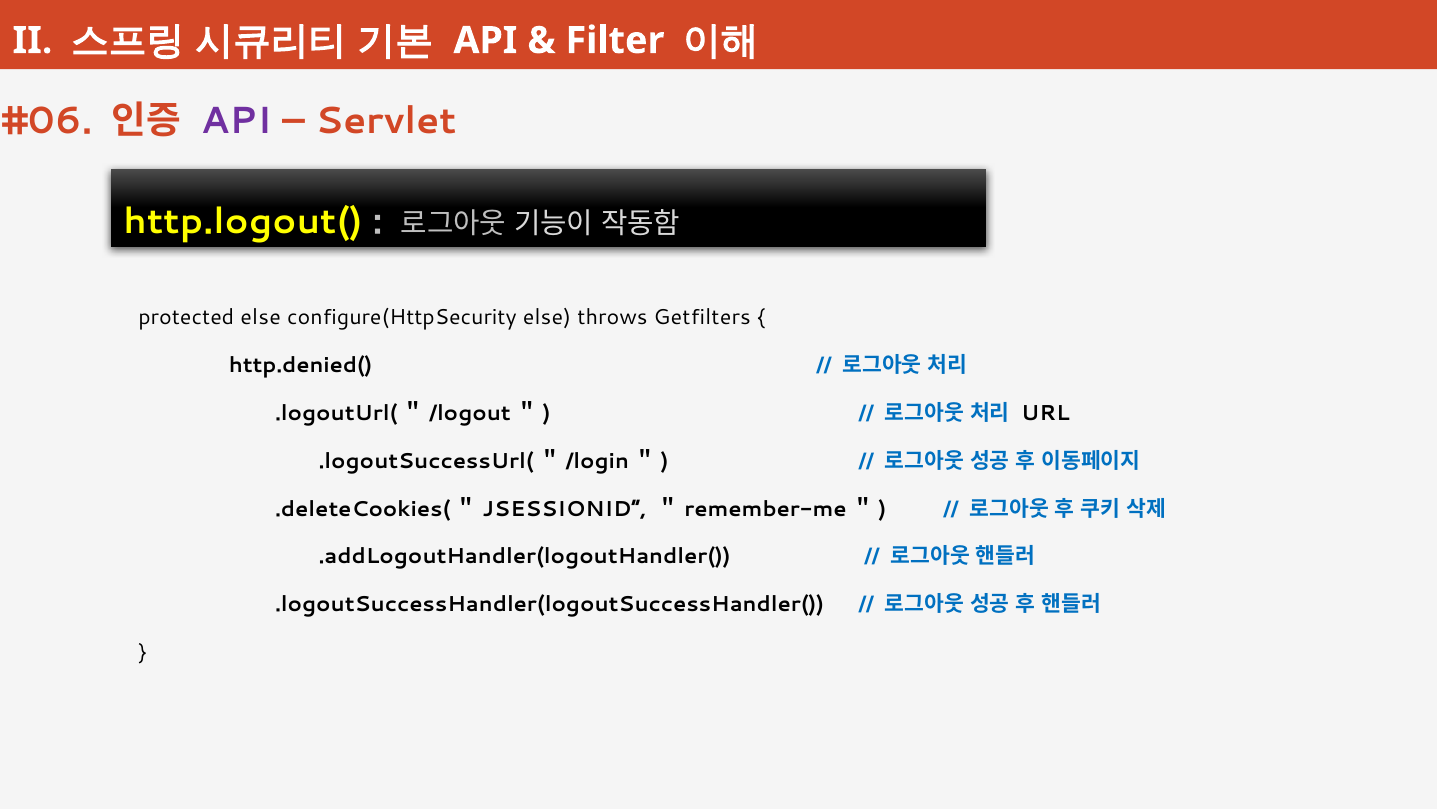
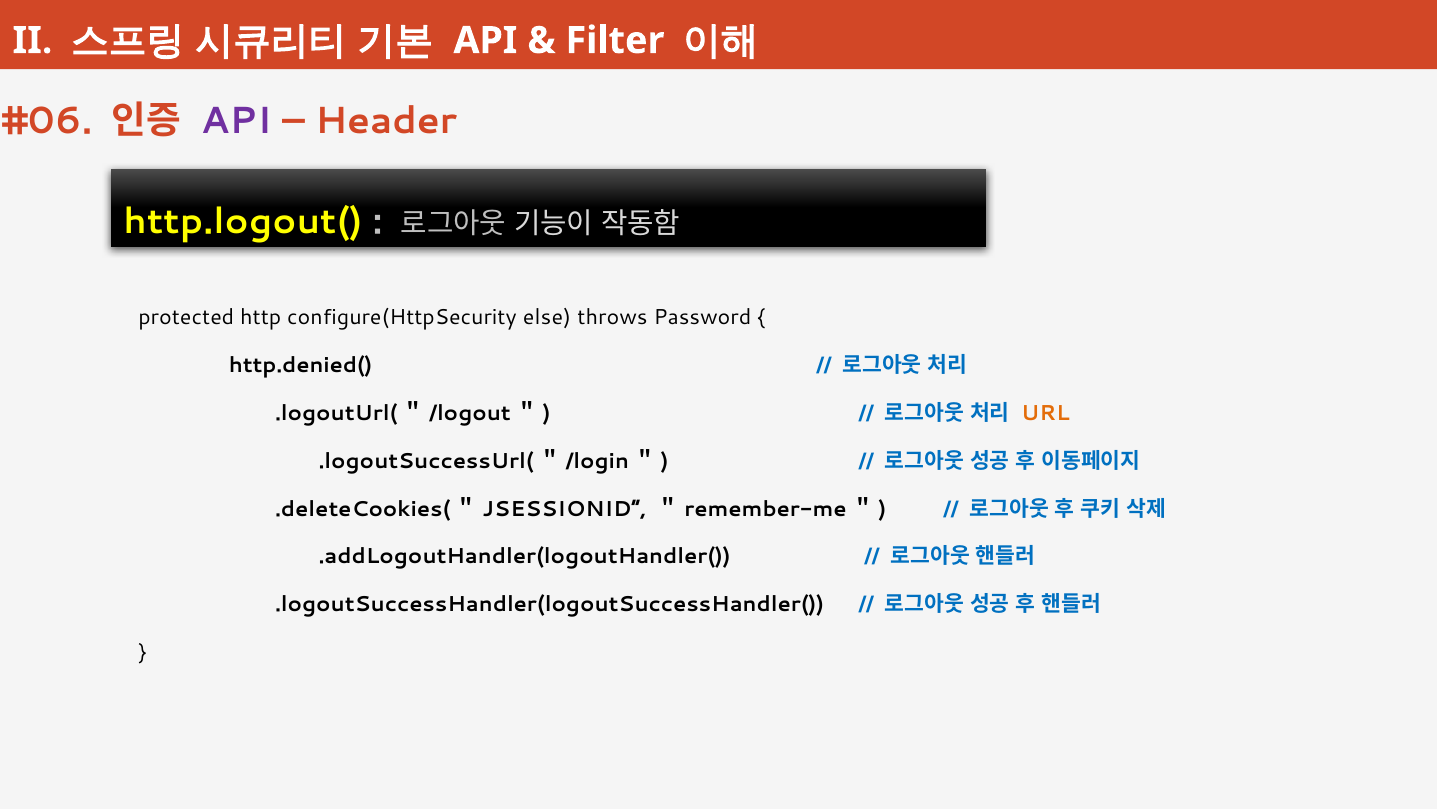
Servlet: Servlet -> Header (386, 121)
protected else: else -> http (261, 317)
Getfilters: Getfilters -> Password (702, 317)
URL colour: black -> orange (1045, 413)
